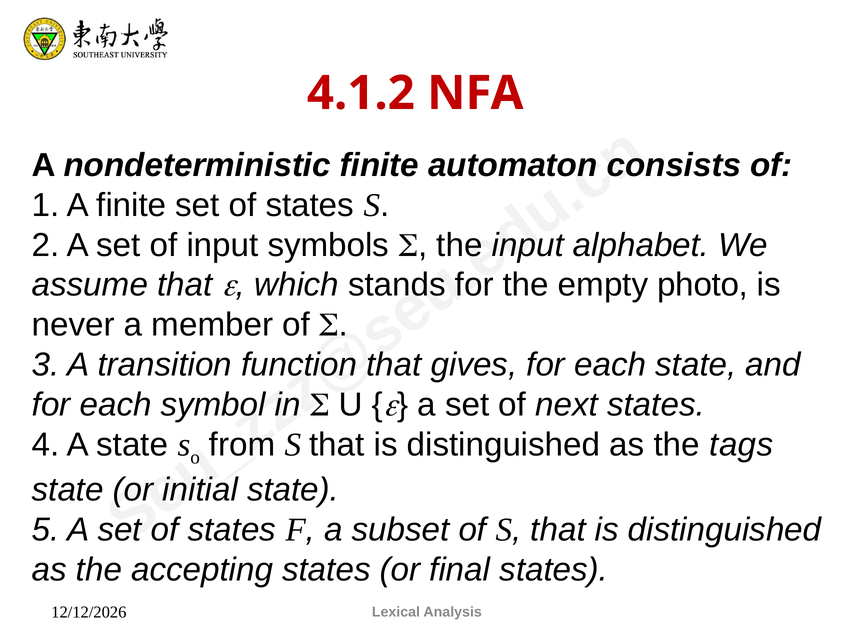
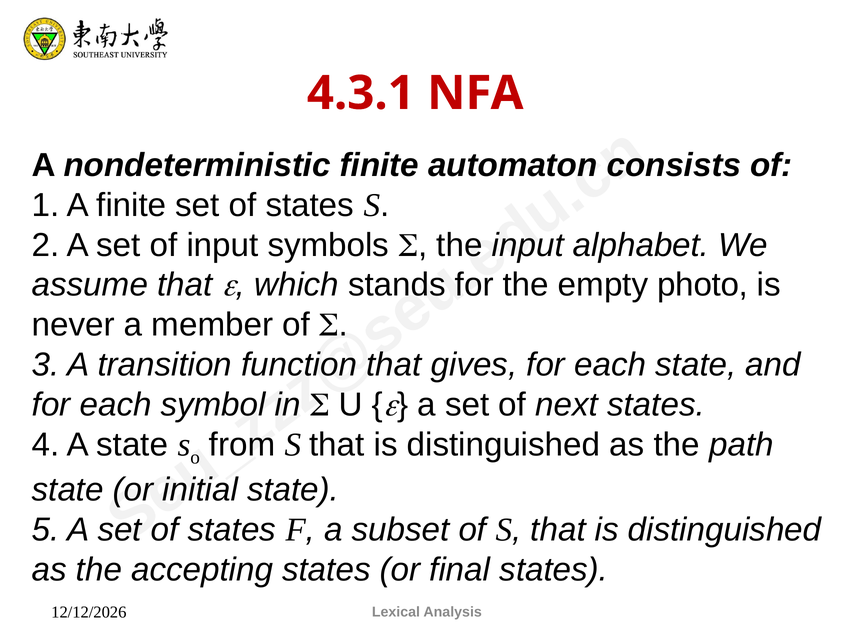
4.1.2: 4.1.2 -> 4.3.1 (361, 93)
tags: tags -> path (742, 444)
